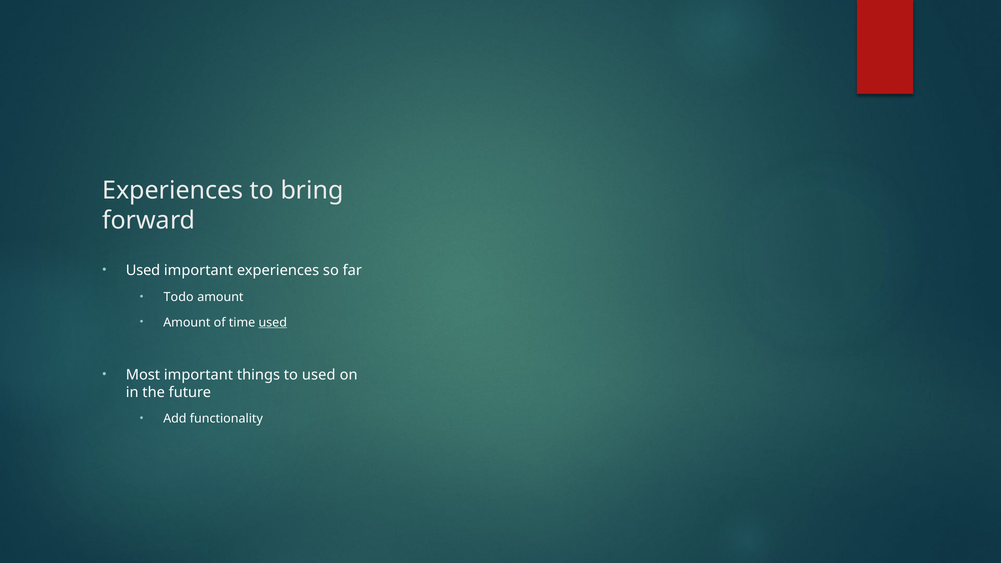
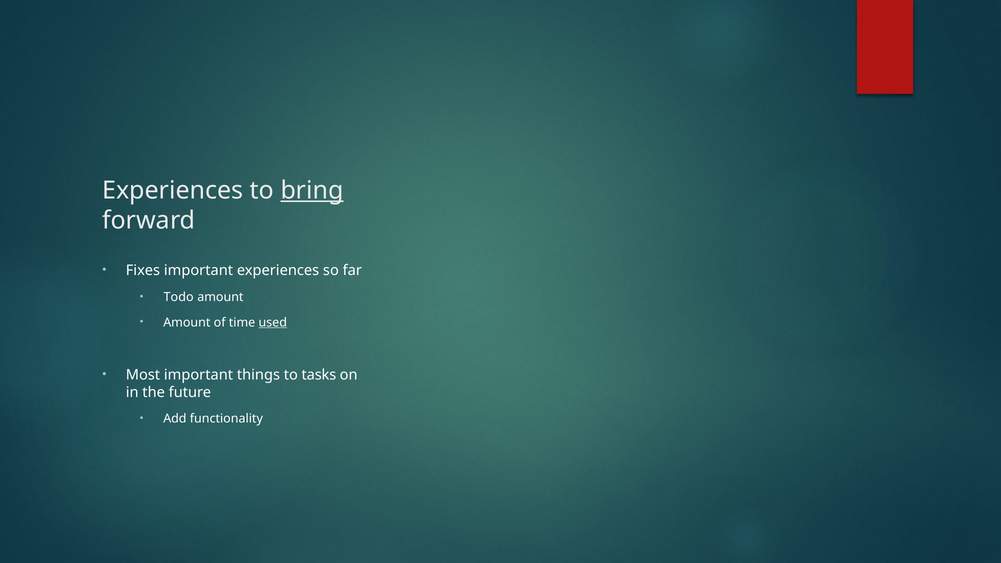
bring underline: none -> present (312, 191)
Used: Used -> Fixes (143, 270)
to used: used -> tasks (319, 375)
